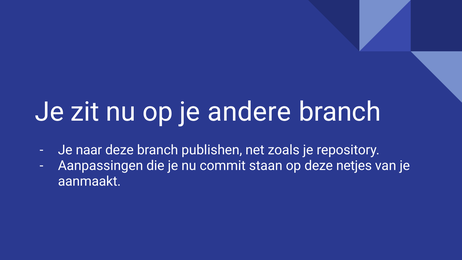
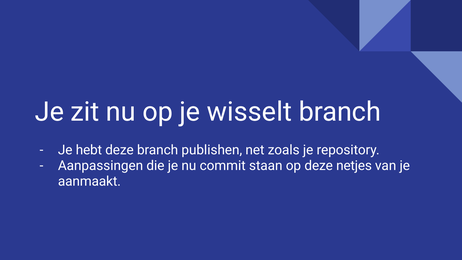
andere: andere -> wisselt (249, 112)
naar: naar -> hebt (89, 150)
